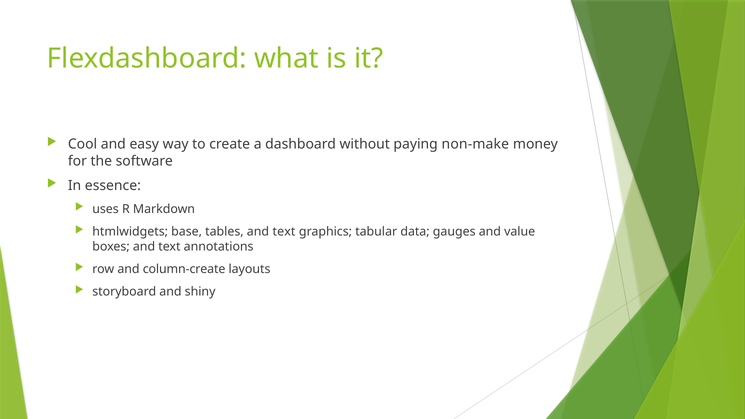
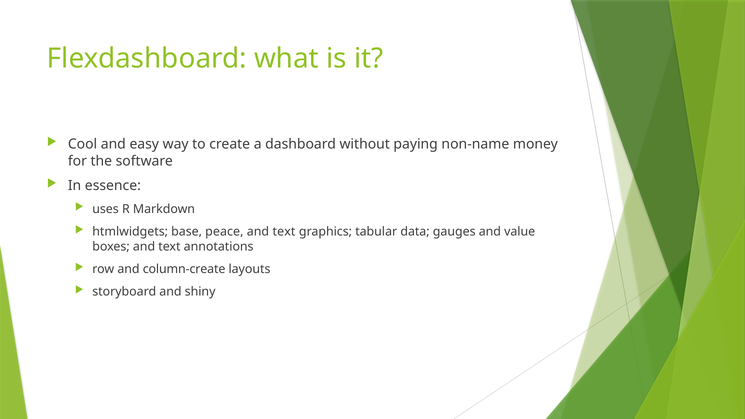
non-make: non-make -> non-name (475, 144)
tables: tables -> peace (224, 232)
